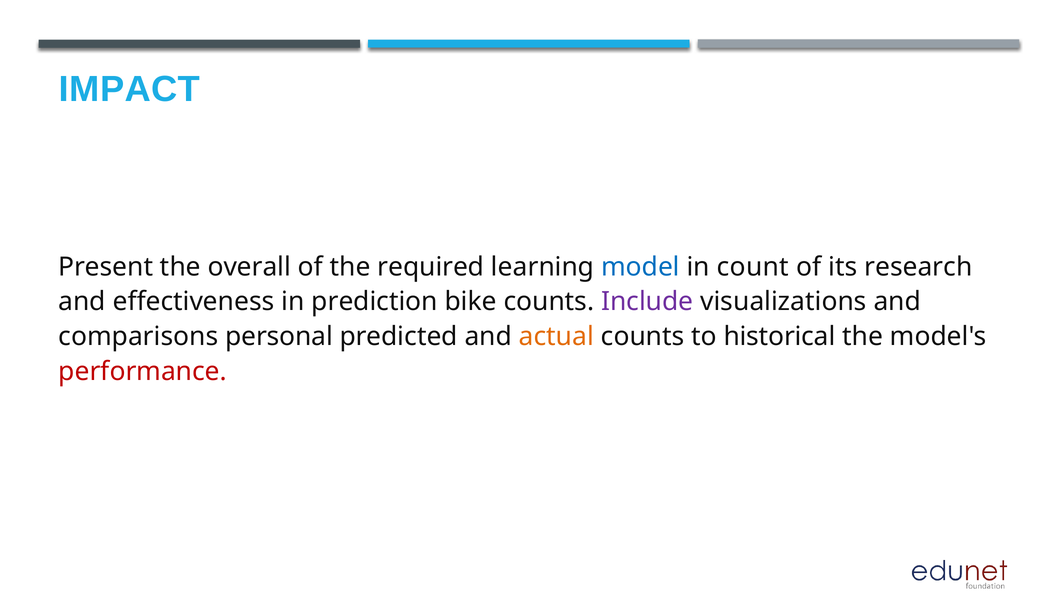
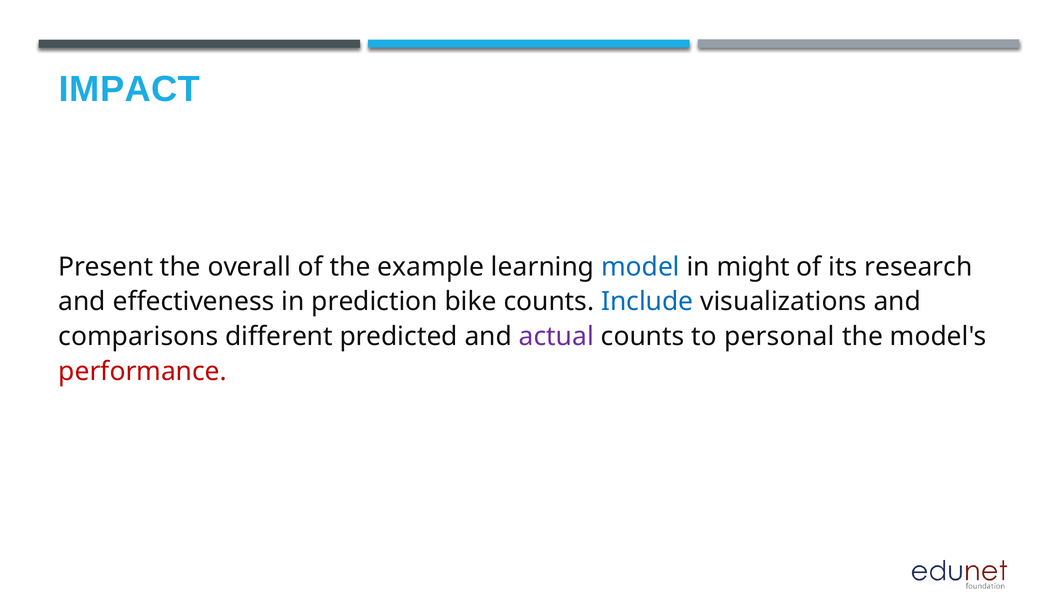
required: required -> example (431, 267)
count: count -> might (753, 267)
Include colour: purple -> blue (647, 302)
personal: personal -> different (279, 337)
actual colour: orange -> purple (556, 337)
historical: historical -> personal (779, 337)
